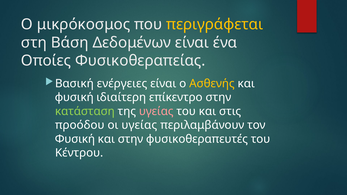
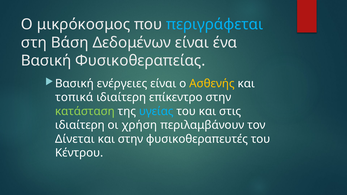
περιγράφεται colour: yellow -> light blue (215, 24)
Οποίες: Οποίες -> Βασική (46, 61)
φυσική: φυσική -> τοπικά (74, 97)
υγείας colour: pink -> light blue (156, 111)
προόδου: προόδου -> ιδιαίτερη (80, 125)
οι υγείας: υγείας -> χρήση (139, 125)
Φυσική: Φυσική -> Δίνεται (75, 139)
